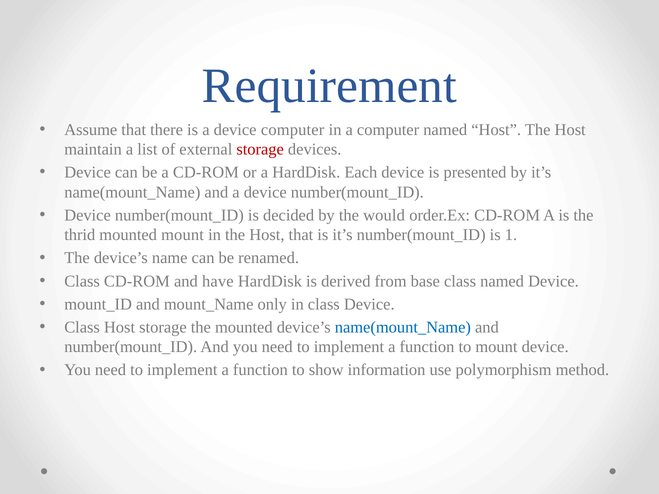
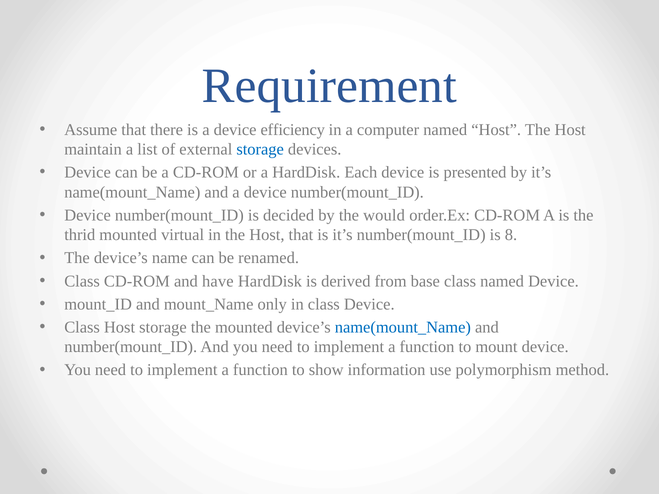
device computer: computer -> efficiency (293, 130)
storage colour: red -> blue (260, 149)
mounted mount: mount -> virtual (183, 235)
1: 1 -> 8 (511, 235)
